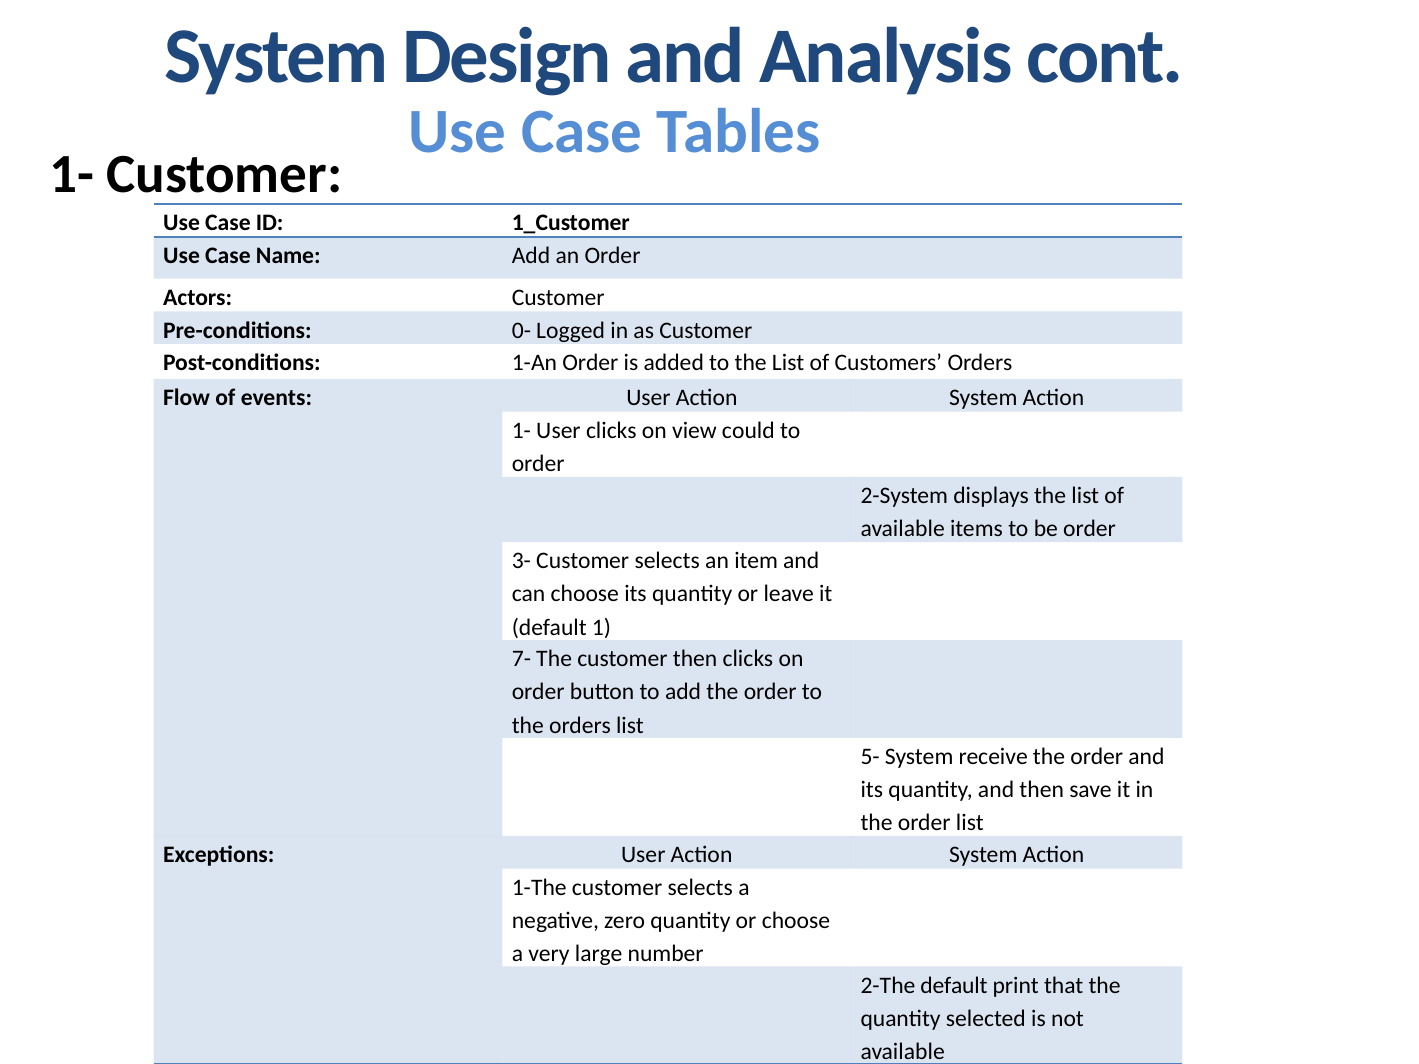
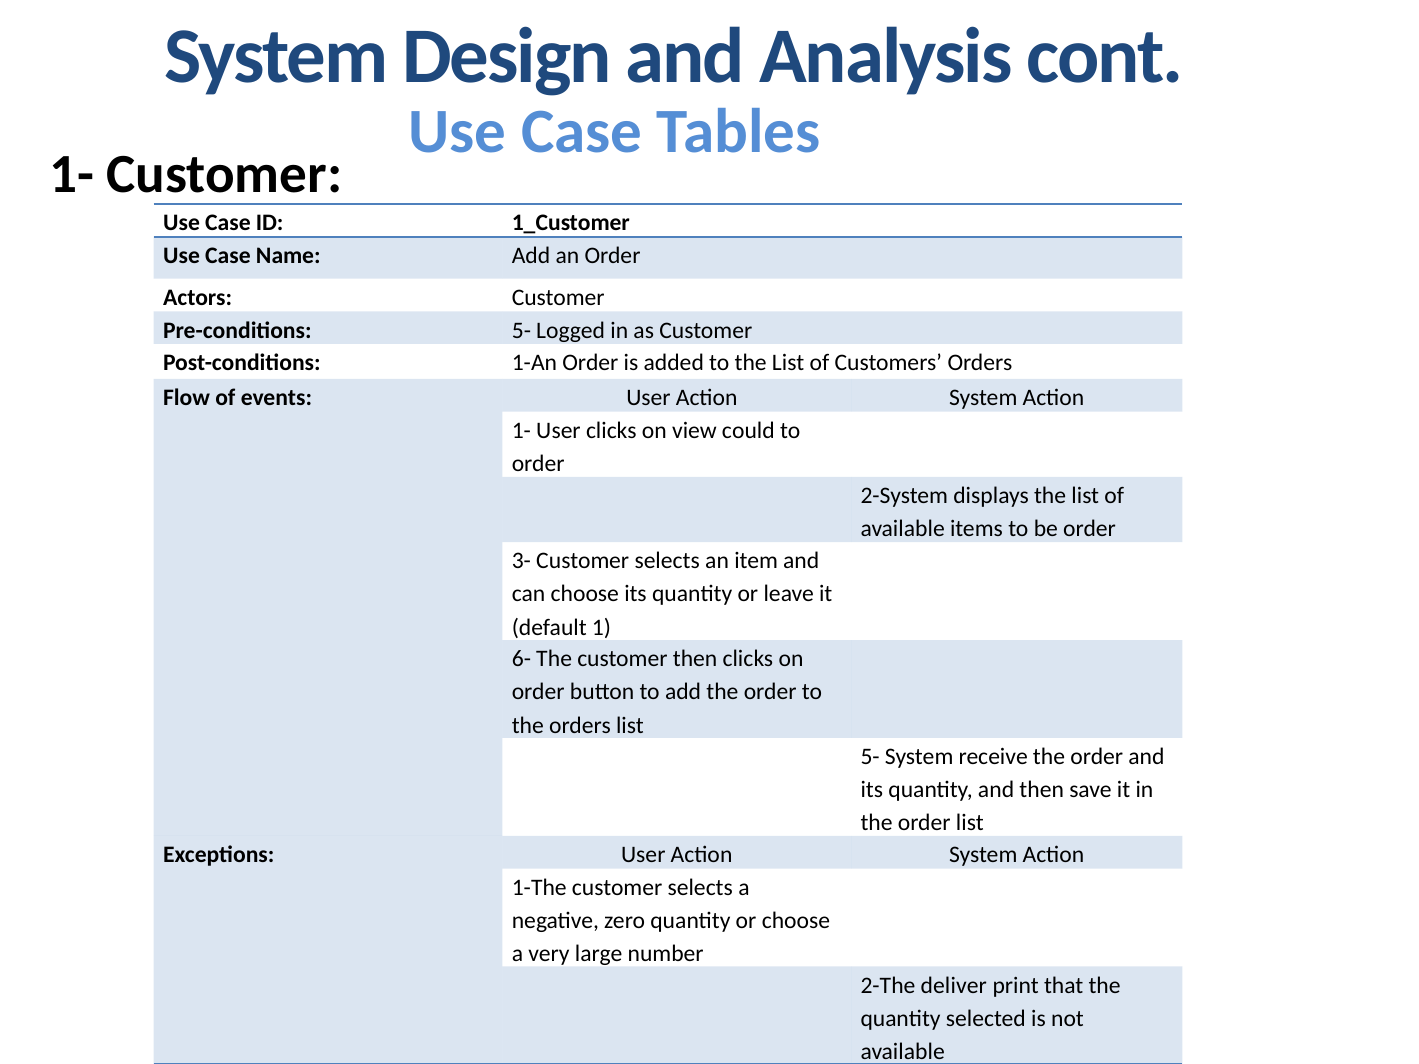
Pre-conditions 0-: 0- -> 5- (521, 330)
7-: 7- -> 6- (521, 659)
2-The default: default -> deliver (954, 986)
